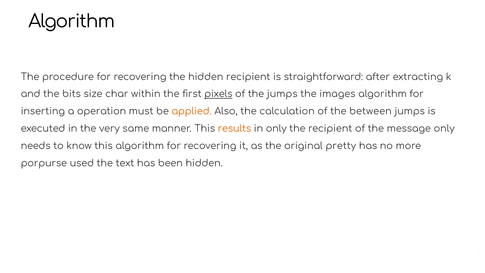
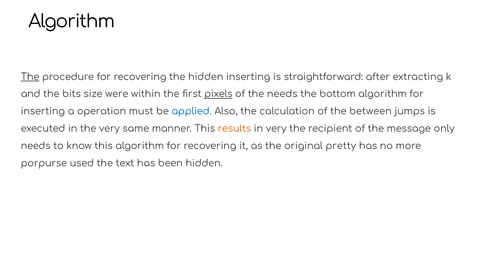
The underline: none -> present (30, 77)
hidden recipient: recipient -> inserting (248, 77)
char: char -> were (117, 94)
the jumps: jumps -> needs (282, 94)
images: images -> bottom (337, 94)
applied colour: orange -> blue (192, 111)
in only: only -> very (276, 129)
